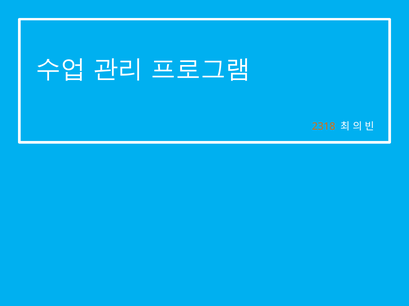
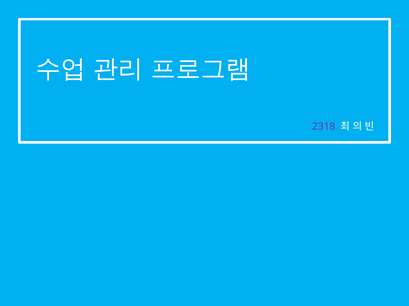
2318 colour: orange -> purple (324, 127)
